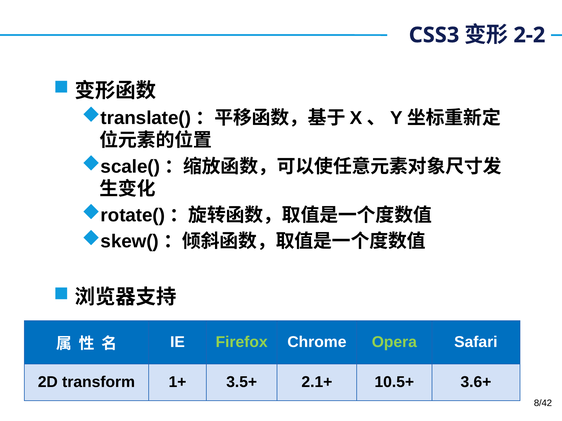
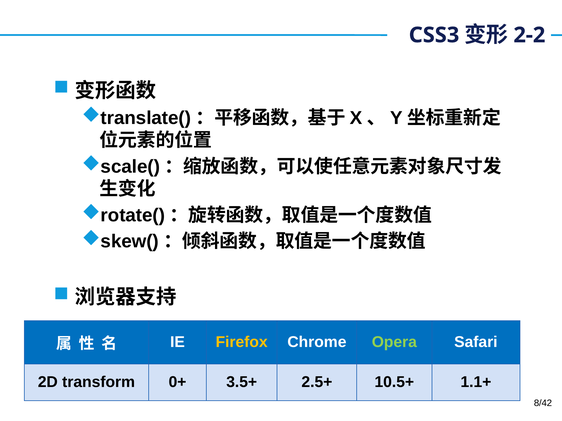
Firefox colour: light green -> yellow (242, 343)
1+: 1+ -> 0+ (177, 382)
2.1+: 2.1+ -> 2.5+ (317, 382)
3.6+: 3.6+ -> 1.1+ (476, 382)
